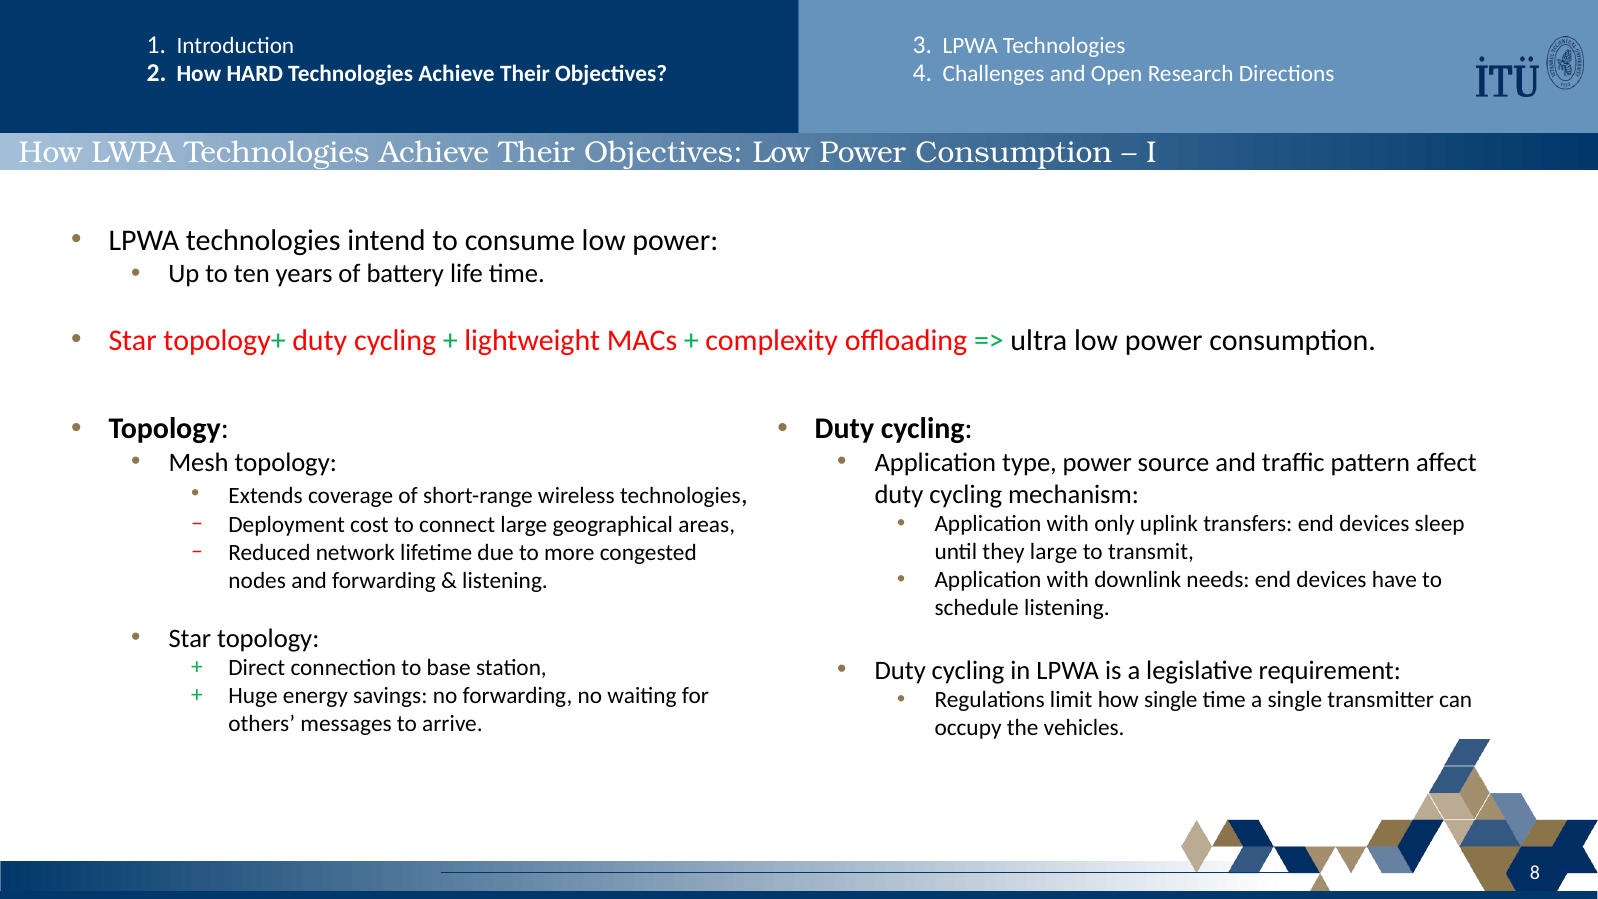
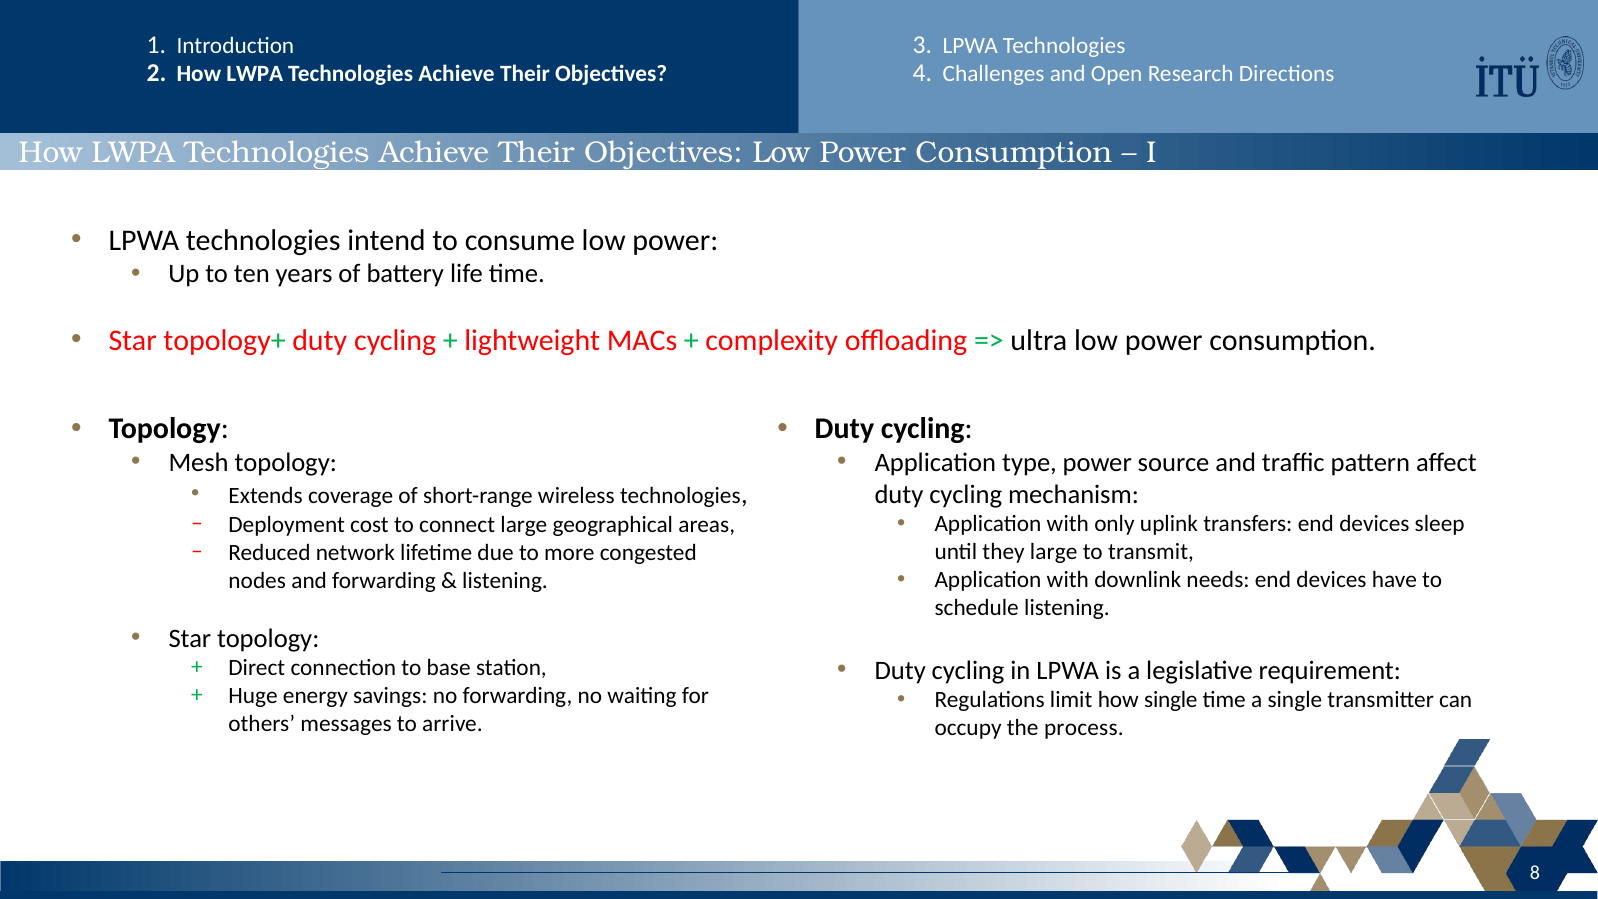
HARD: HARD -> LWPA (255, 74)
vehicles: vehicles -> process (1084, 728)
